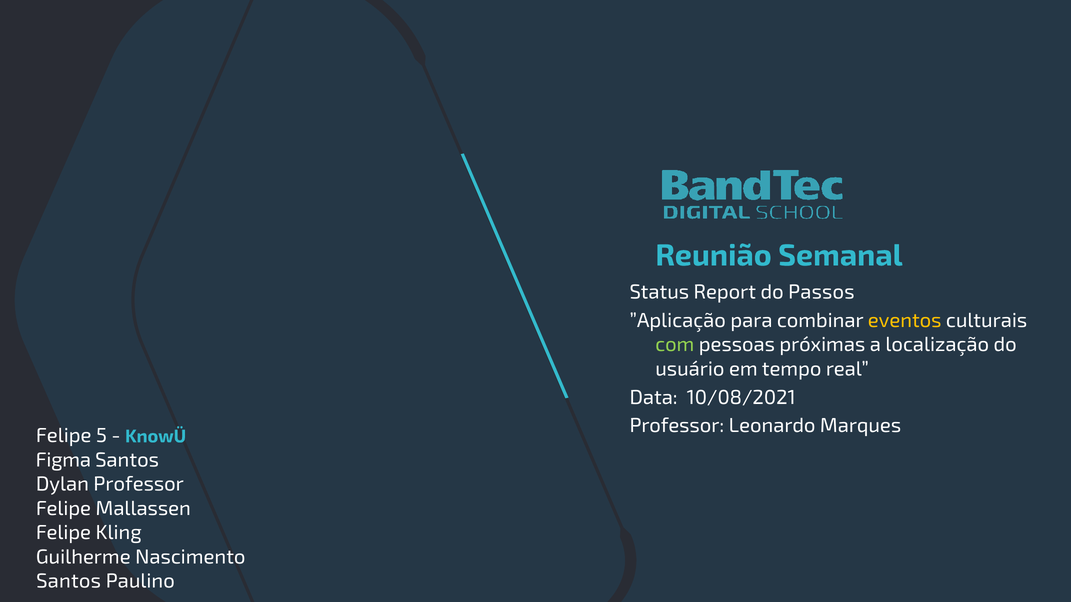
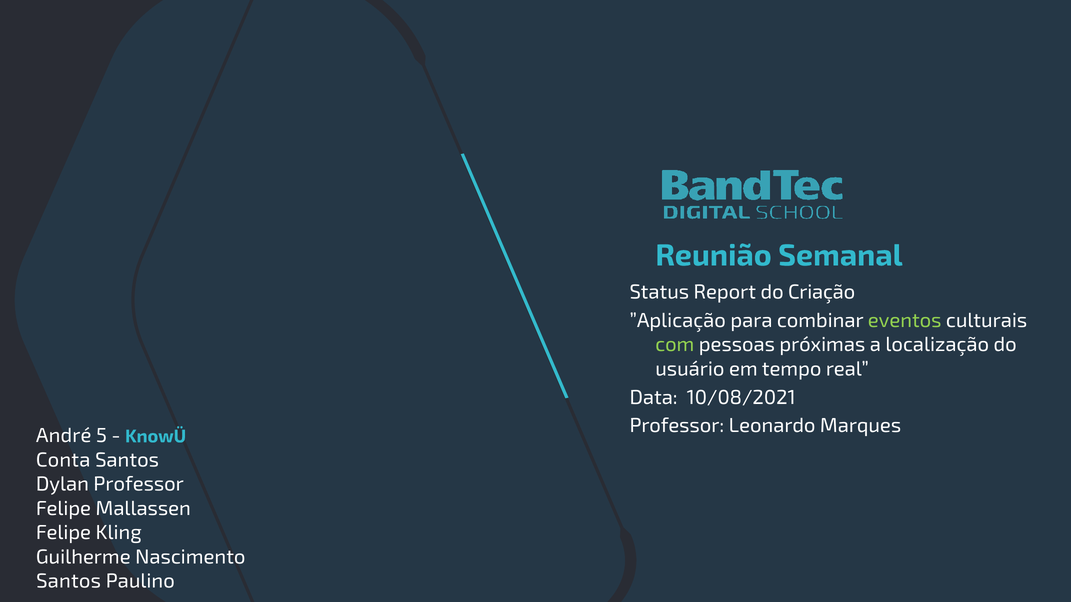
Passos: Passos -> Criação (822, 292)
eventos colour: yellow -> light green (905, 321)
Felipe: Felipe -> André (64, 436)
Figma: Figma -> Conta (63, 460)
